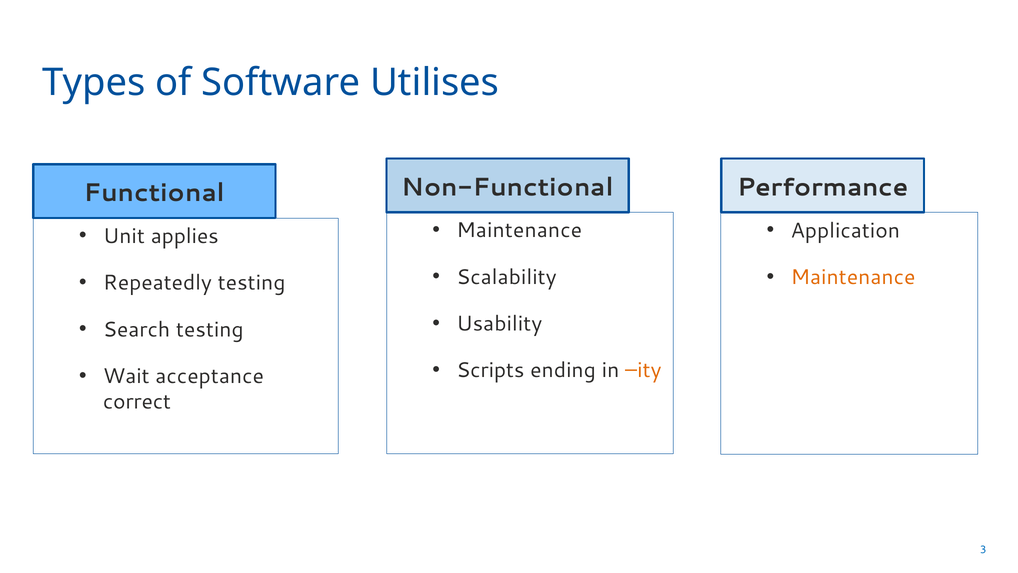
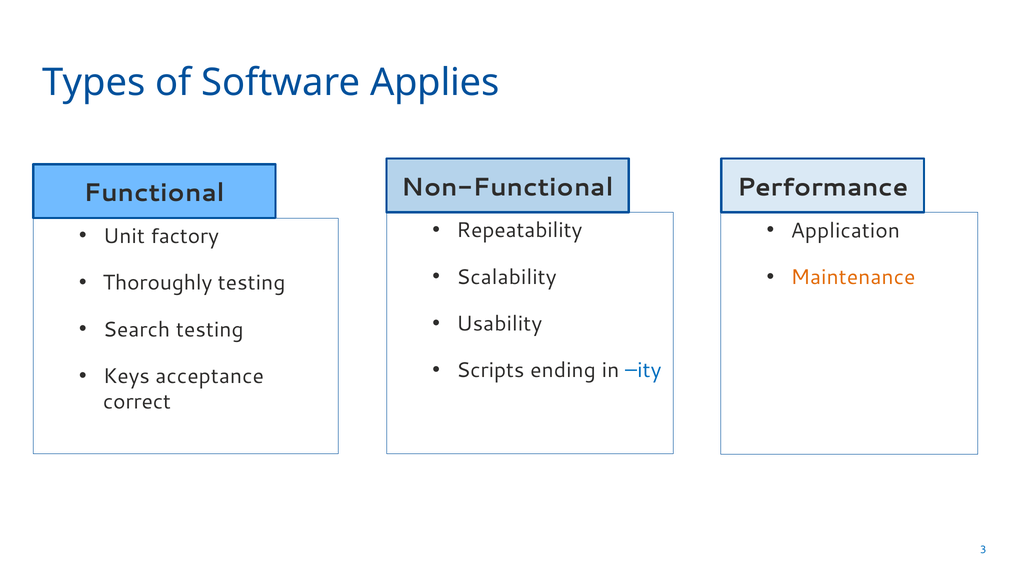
Utilises: Utilises -> Applies (435, 83)
Maintenance: Maintenance -> Repeatability (519, 230)
applies: applies -> factory (185, 236)
Repeatedly: Repeatedly -> Thoroughly (158, 283)
ity colour: orange -> blue (643, 370)
Wait: Wait -> Keys (126, 376)
